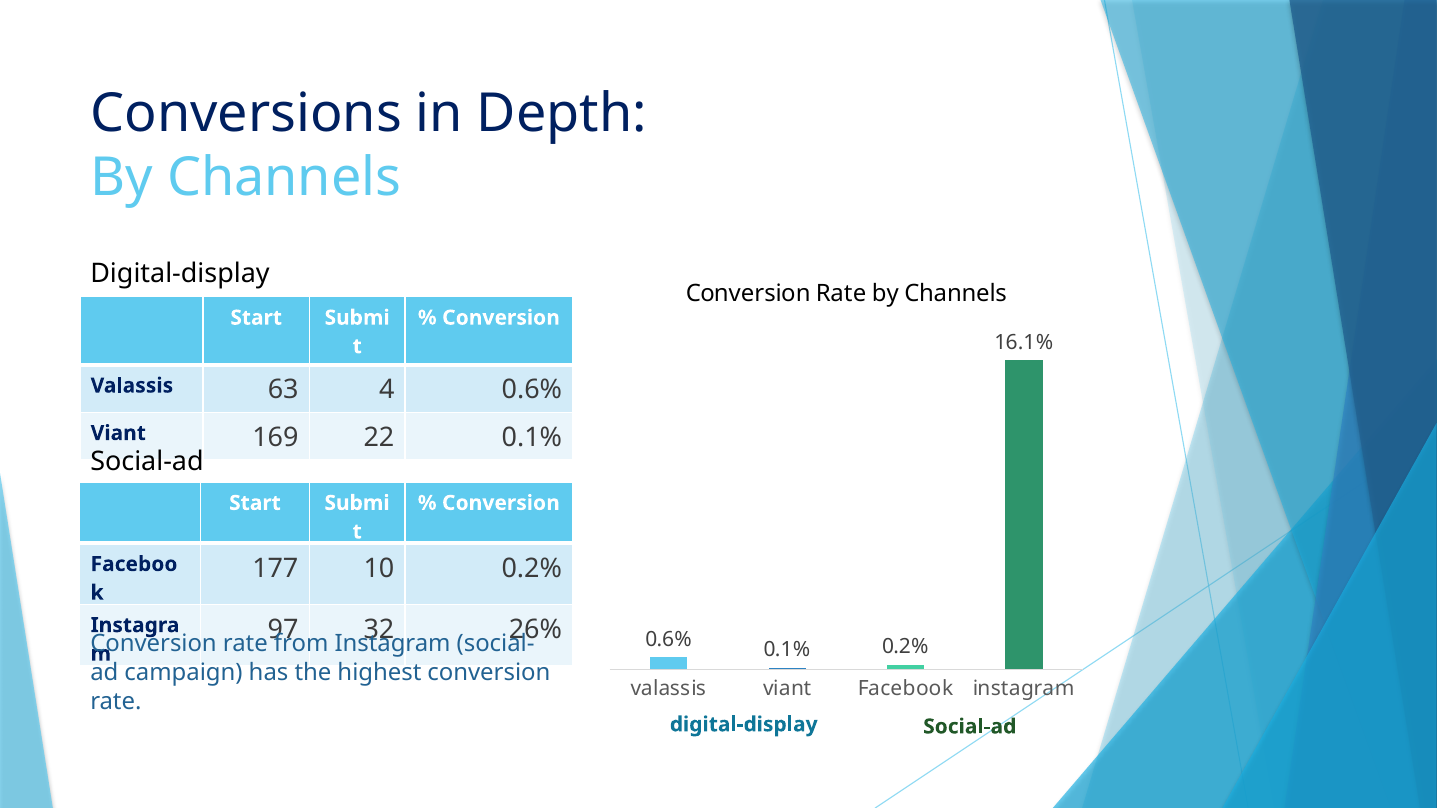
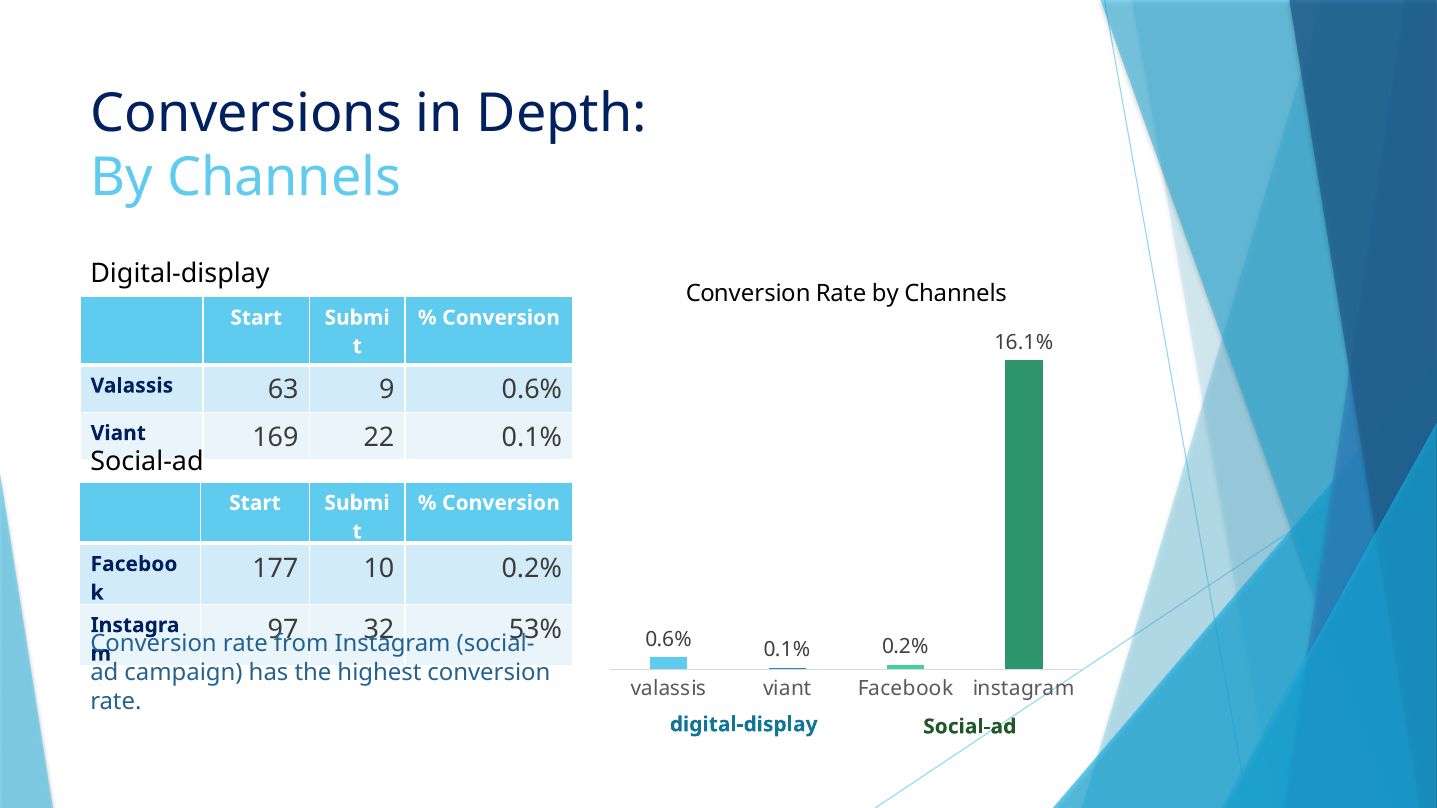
4: 4 -> 9 (387, 390)
26%: 26% -> 53% (535, 630)
